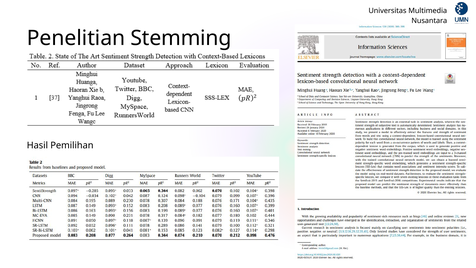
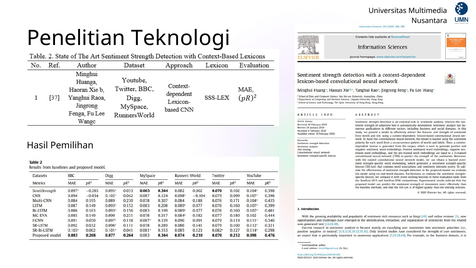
Stemming: Stemming -> Teknologi (181, 38)
